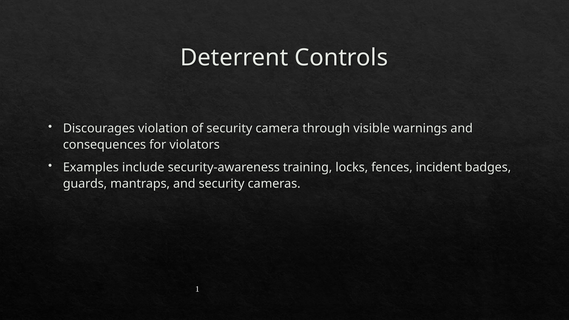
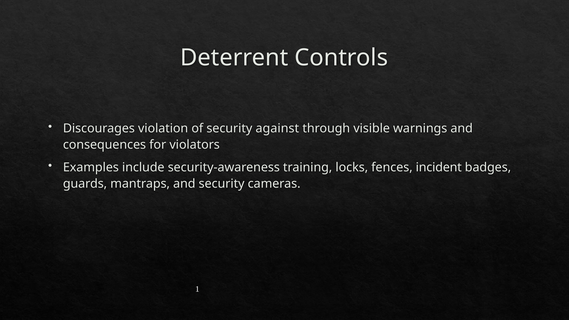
camera: camera -> against (277, 128)
